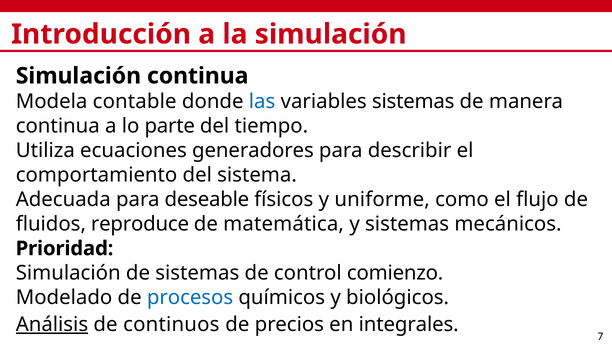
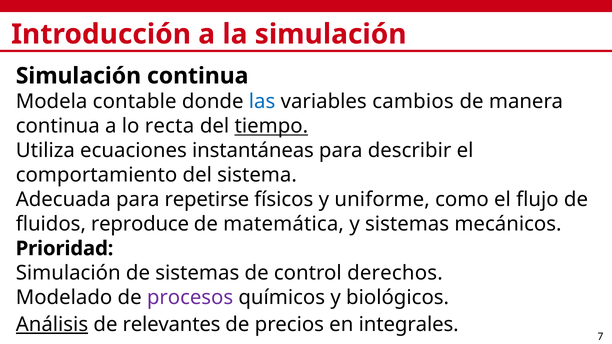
variables sistemas: sistemas -> cambios (413, 102)
parte: parte -> recta (170, 126)
tiempo underline: none -> present (271, 126)
generadores: generadores -> instantáneas (253, 151)
deseable: deseable -> repetirse (207, 200)
comienzo: comienzo -> derechos (395, 273)
procesos colour: blue -> purple (190, 298)
continuos: continuos -> relevantes (172, 325)
